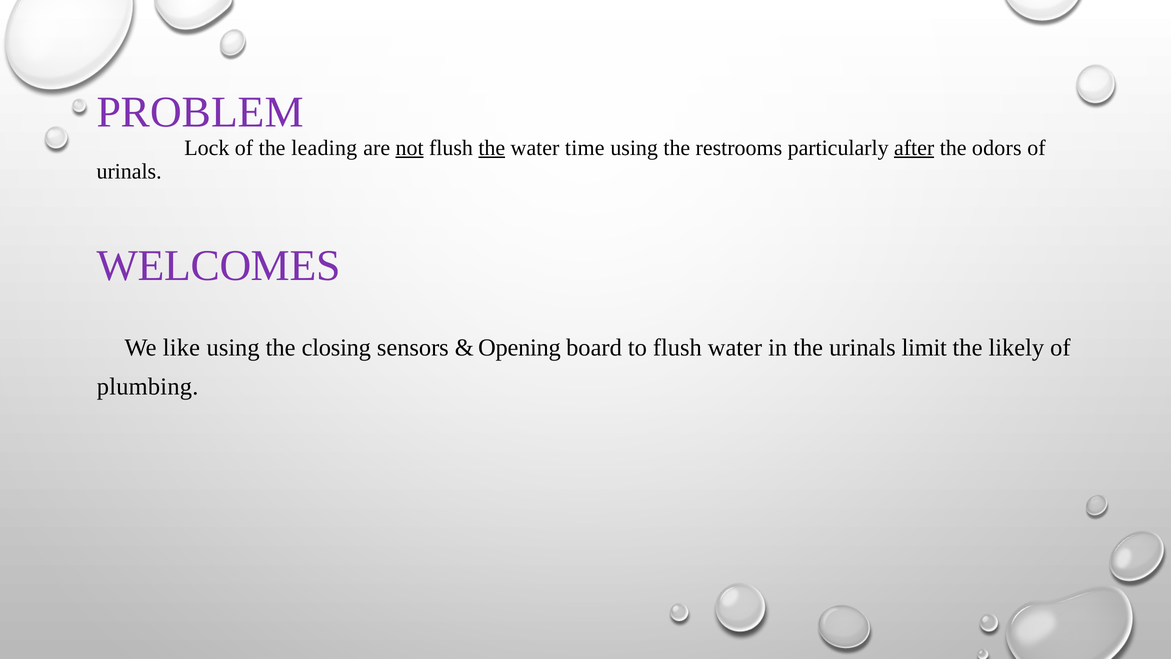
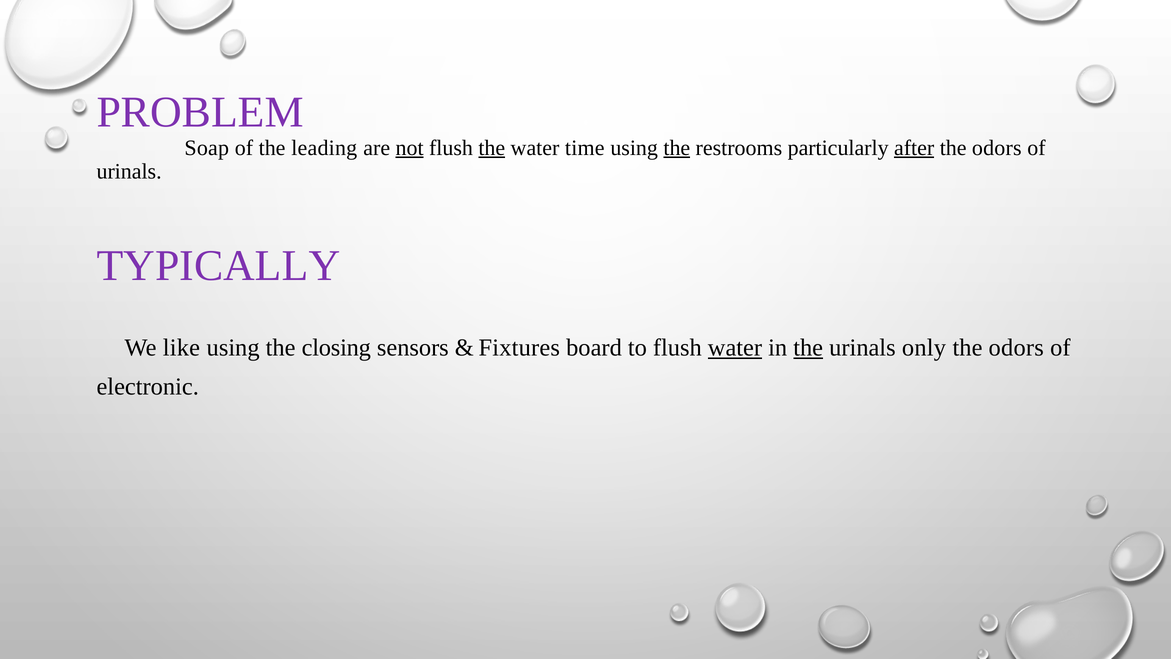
Lock: Lock -> Soap (207, 148)
the underline: none -> present (677, 148)
WELCOMES: WELCOMES -> TYPICALLY (218, 266)
Opening: Opening -> Fixtures (519, 348)
water underline: none -> present (735, 348)
the underline: none -> present (808, 348)
limit: limit -> only (924, 348)
likely: likely -> odors (1016, 348)
plumbing: plumbing -> electronic (148, 387)
